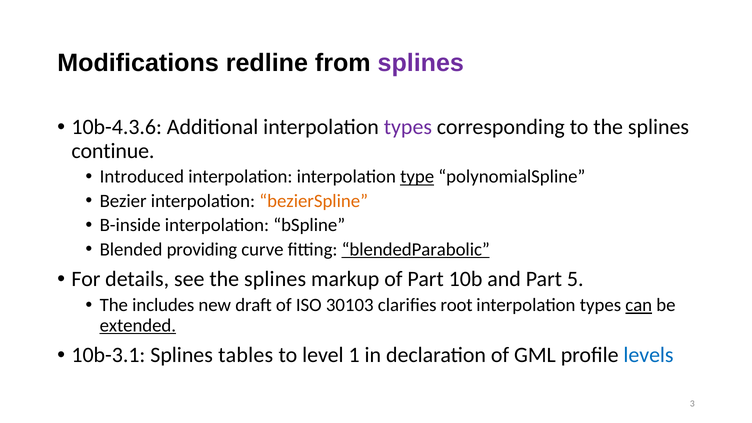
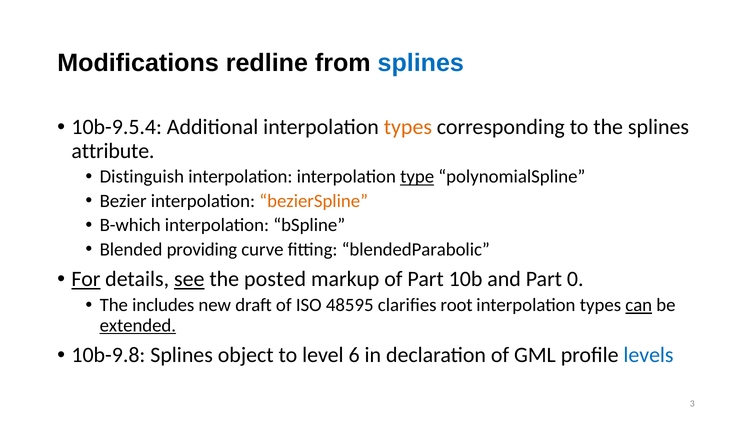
splines colour: purple -> blue (421, 63)
10b-4.3.6: 10b-4.3.6 -> 10b-9.5.4 (117, 127)
types colour: purple -> orange (408, 127)
continue: continue -> attribute (113, 151)
Introduced: Introduced -> Distinguish (142, 177)
B-inside: B-inside -> B-which (130, 225)
blendedParabolic underline: present -> none (416, 249)
For underline: none -> present (86, 279)
see underline: none -> present (189, 279)
splines: splines -> posted (275, 279)
5: 5 -> 0 (575, 279)
30103: 30103 -> 48595 (350, 305)
10b-3.1: 10b-3.1 -> 10b-9.8 (108, 355)
tables: tables -> object (246, 355)
1: 1 -> 6 (354, 355)
